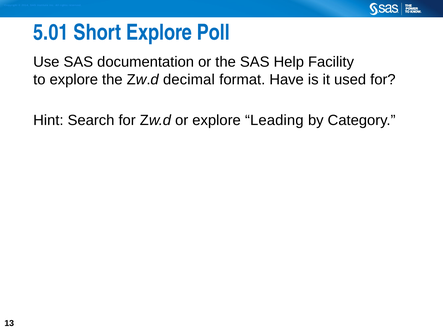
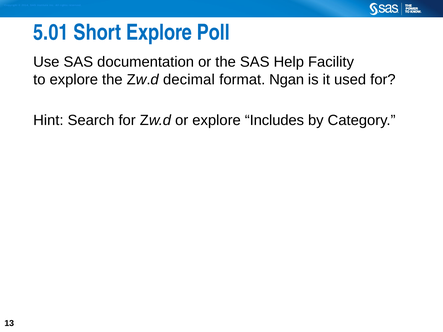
Have: Have -> Ngan (287, 80)
Leading: Leading -> Includes (274, 120)
